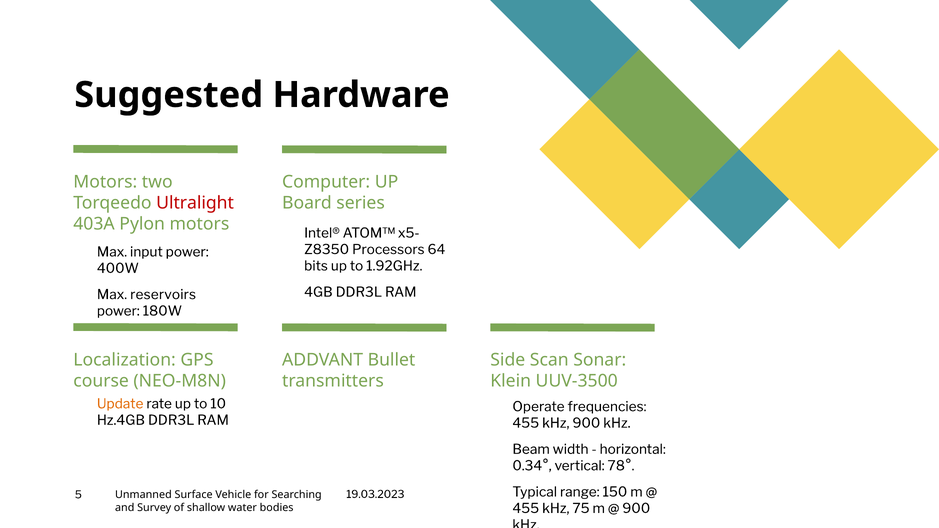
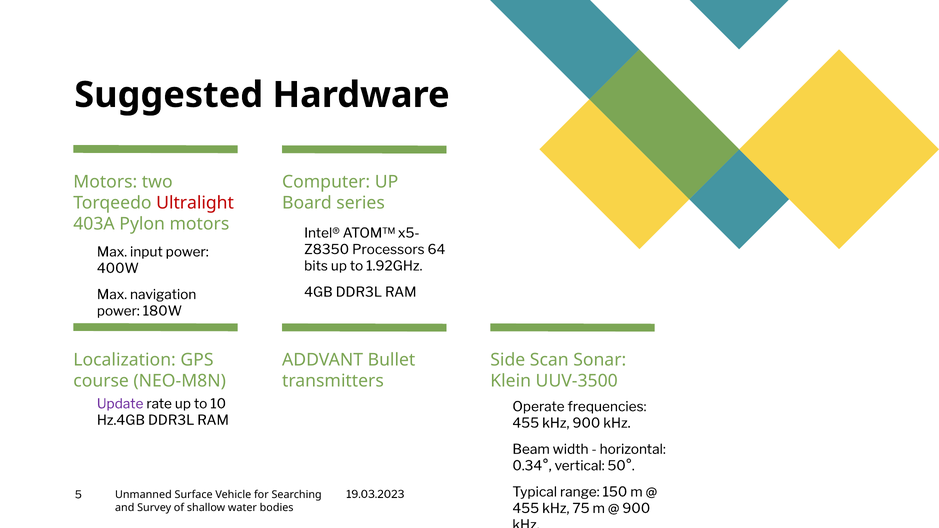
reservoirs: reservoirs -> navigation (163, 295)
Update colour: orange -> purple (120, 404)
78°: 78° -> 50° (621, 466)
